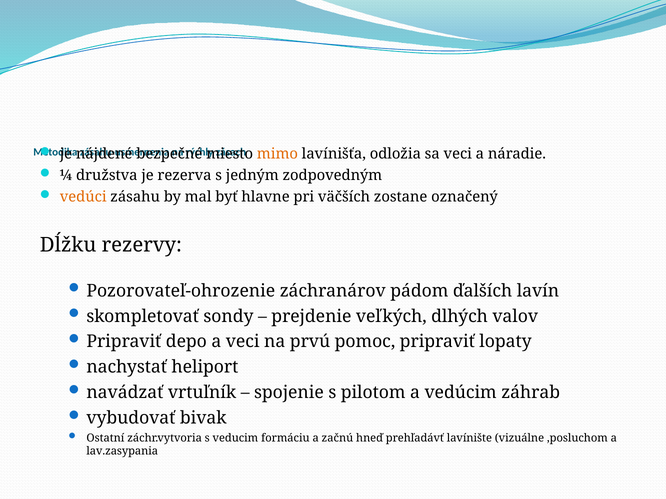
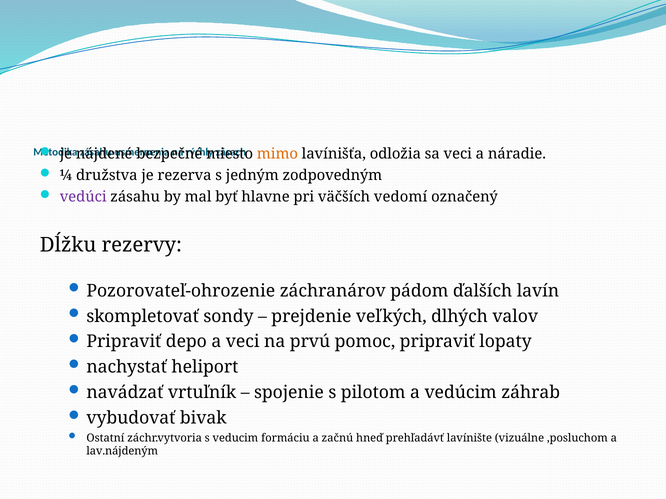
vedúci colour: orange -> purple (83, 197)
zostane: zostane -> vedomí (401, 197)
lav.zasypania: lav.zasypania -> lav.nájdeným (122, 452)
